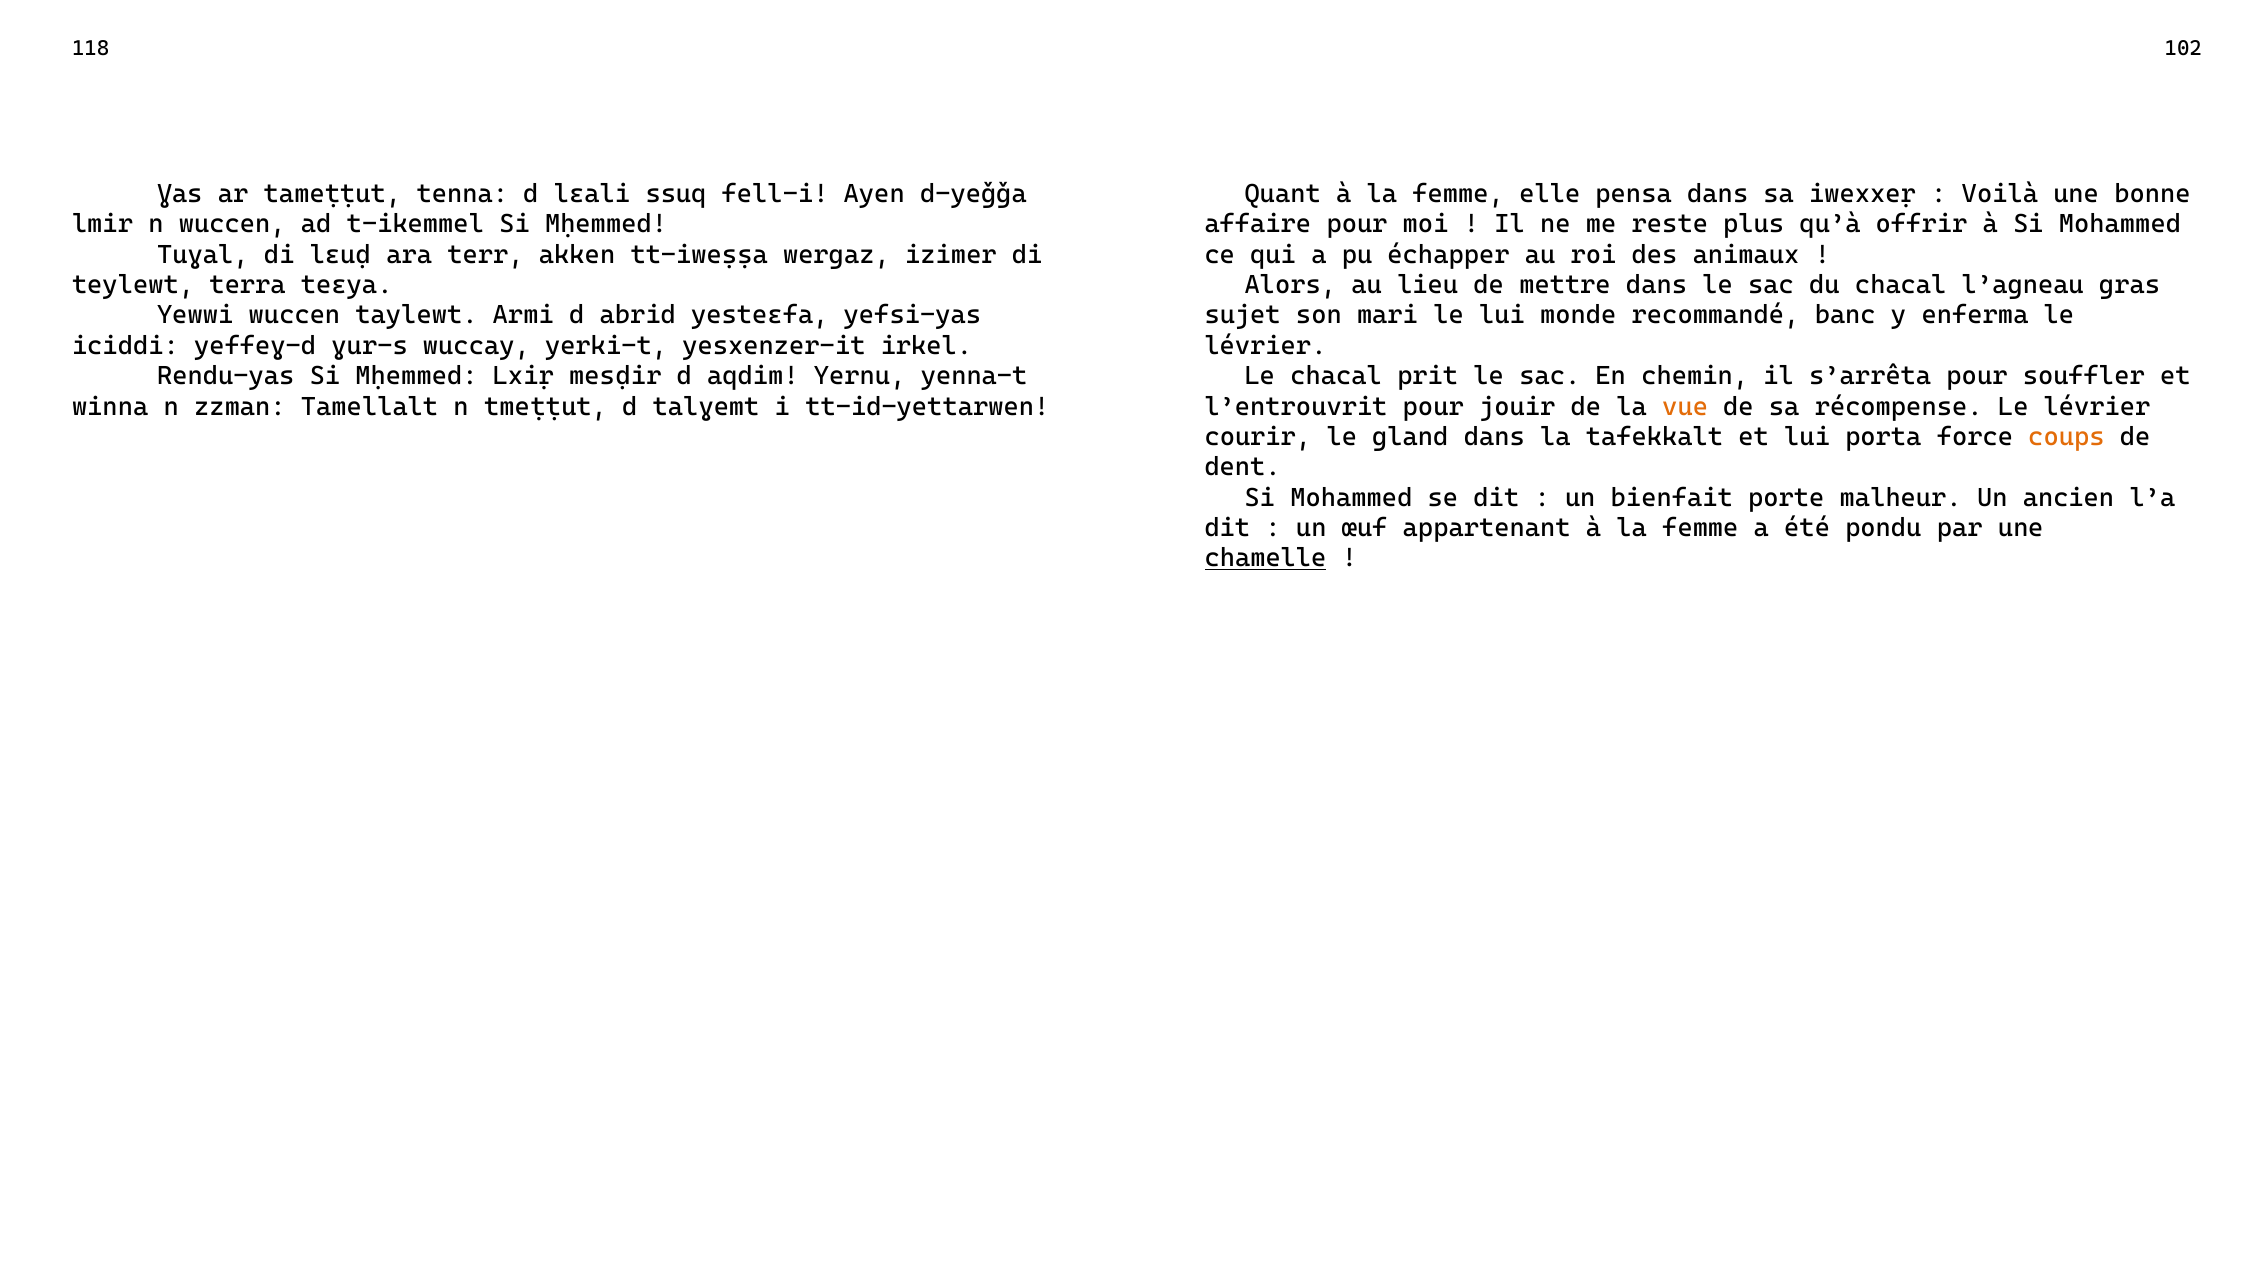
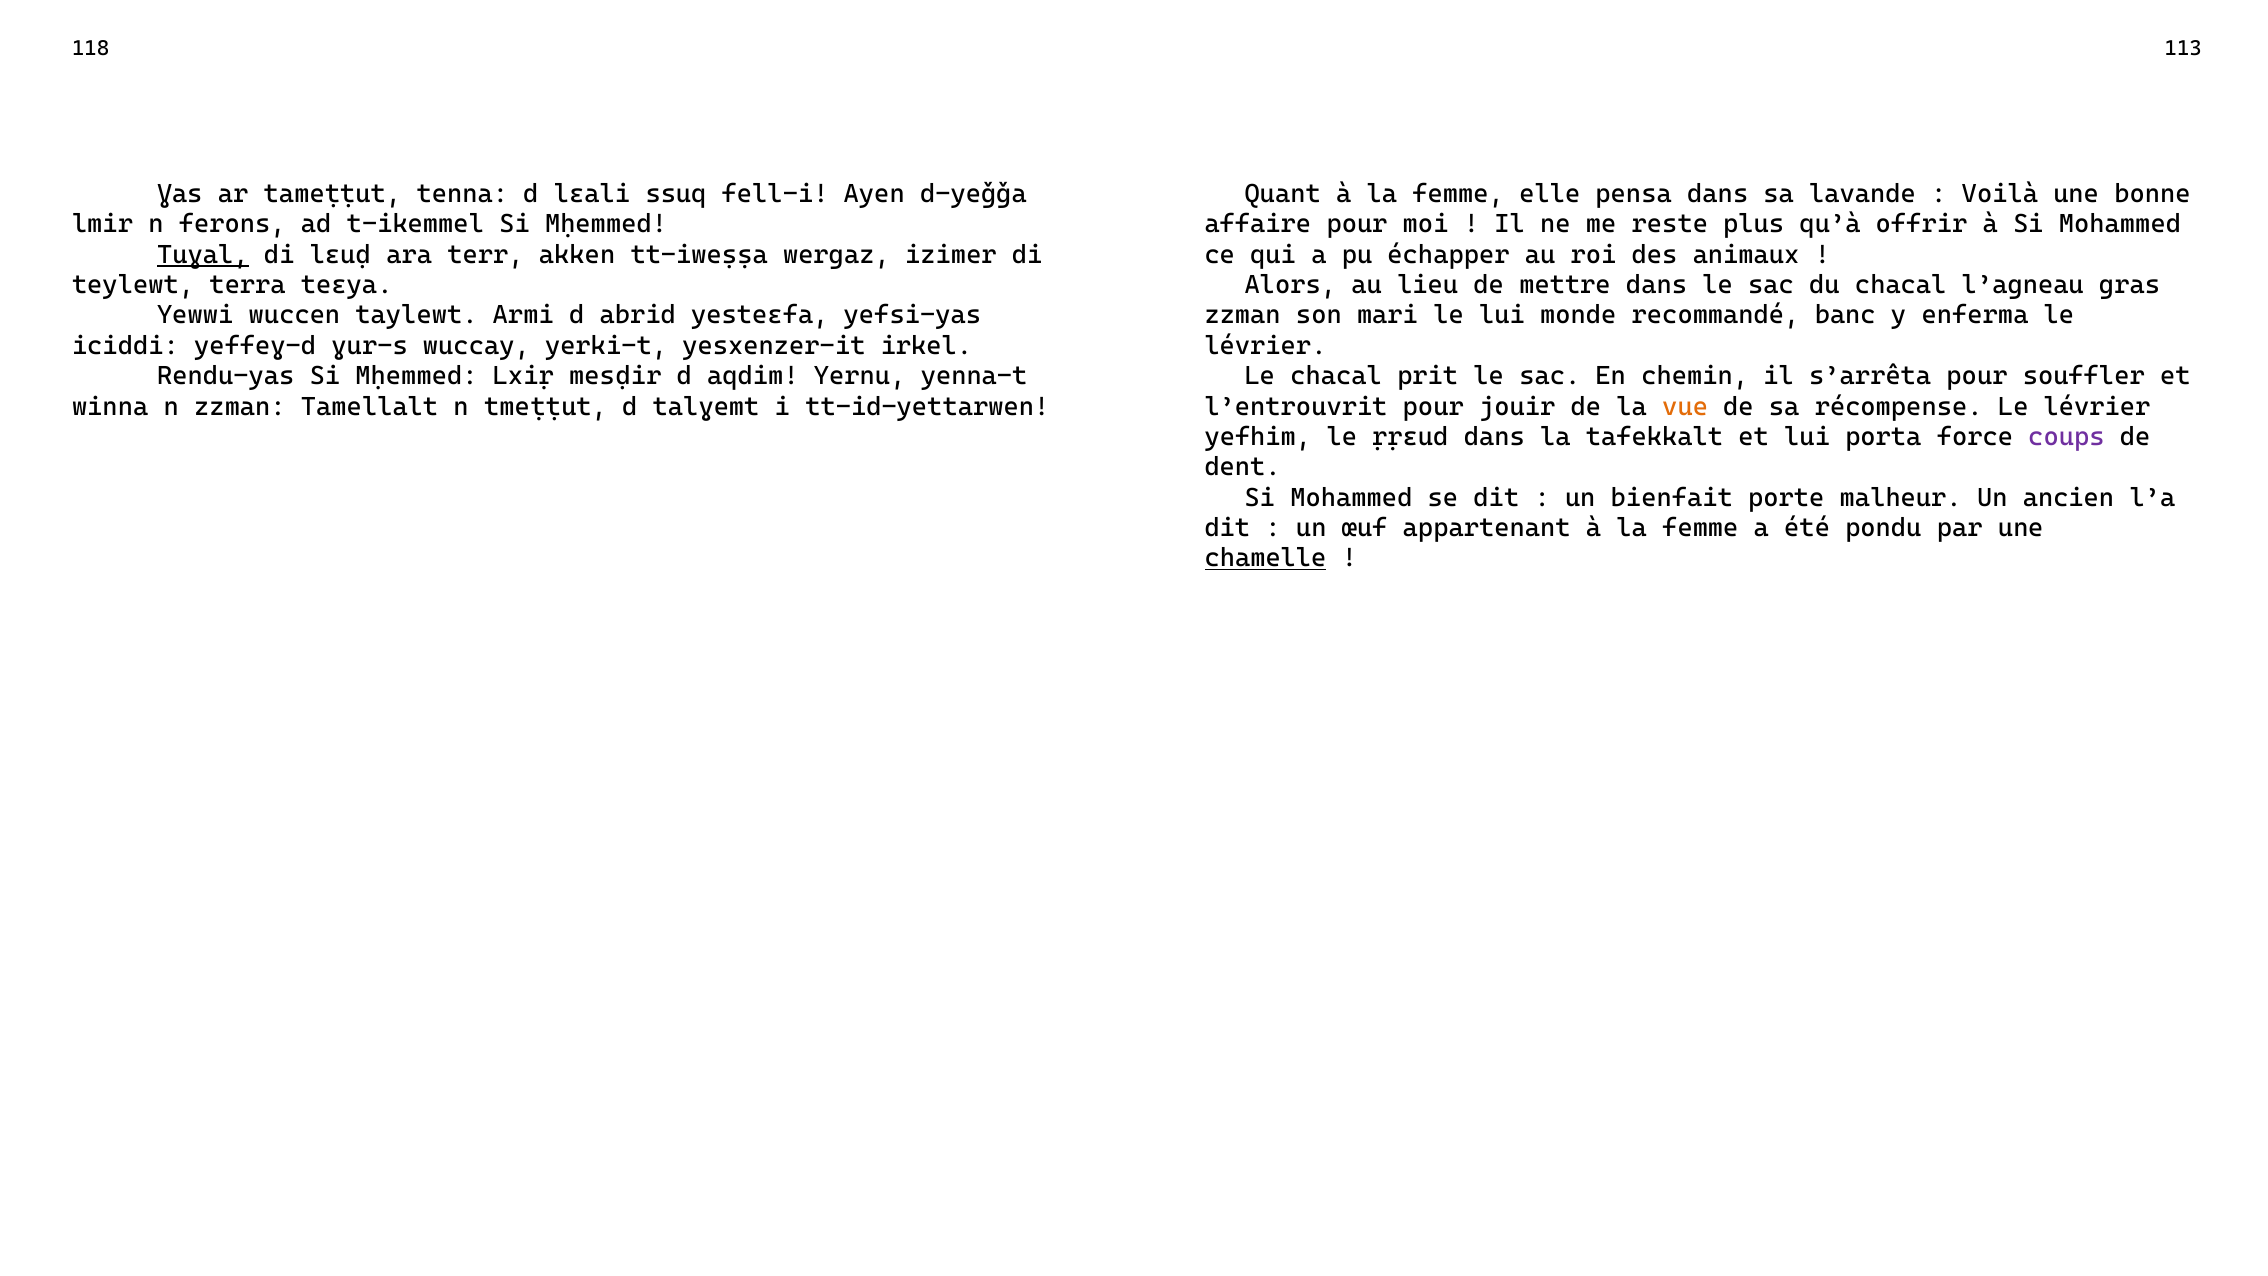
102: 102 -> 113 (2183, 49)
iwexxeṛ: iwexxeṛ -> lavande (1862, 194)
n wuccen: wuccen -> ferons (232, 224)
Tuɣal underline: none -> present (203, 255)
sujet: sujet -> zzman (1243, 315)
courir: courir -> yefhim (1258, 437)
gland: gland -> ṛṛɛud (1410, 437)
coups colour: orange -> purple (2066, 437)
